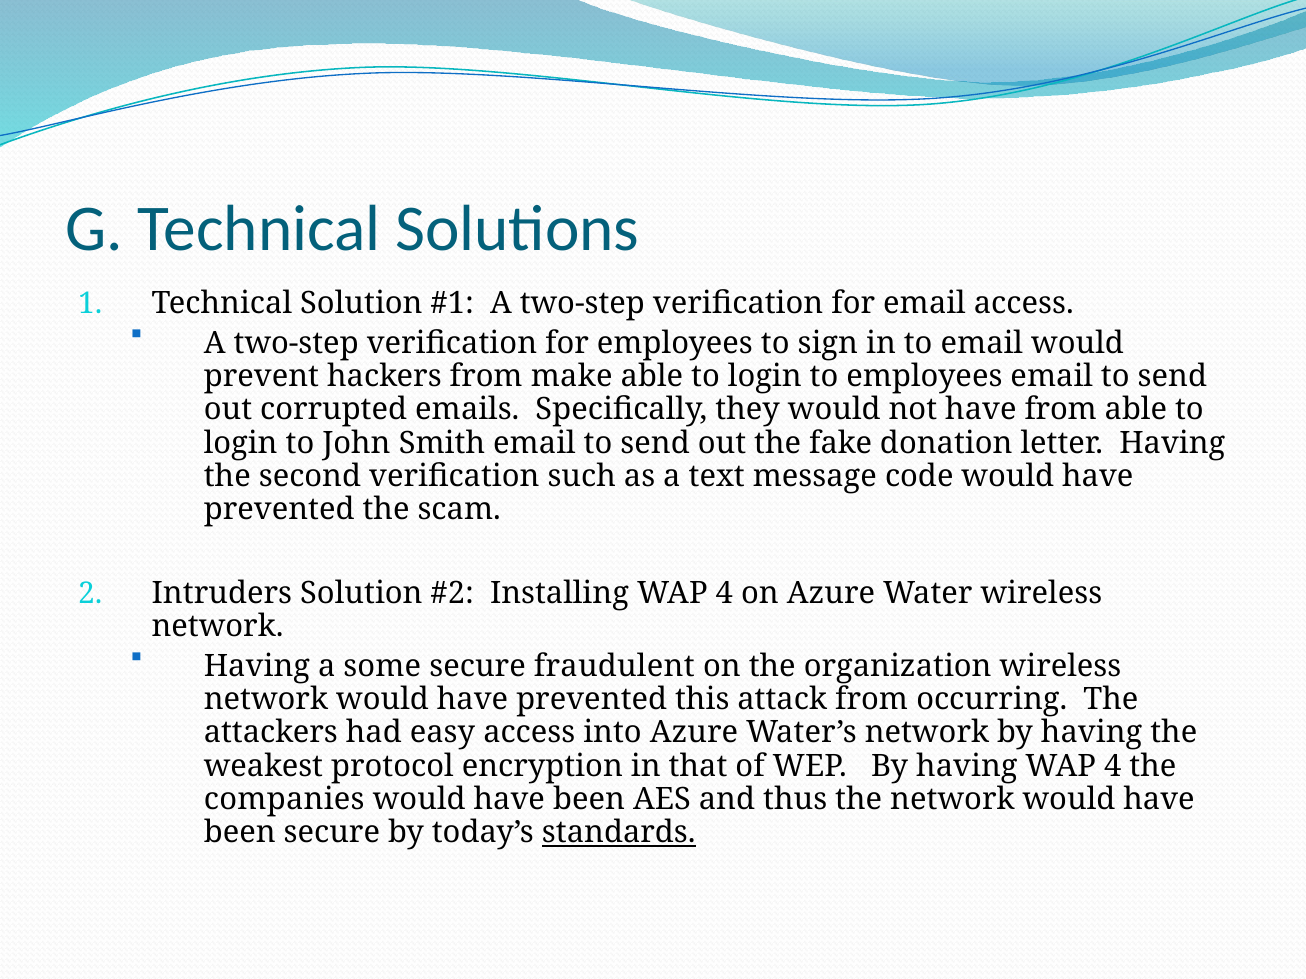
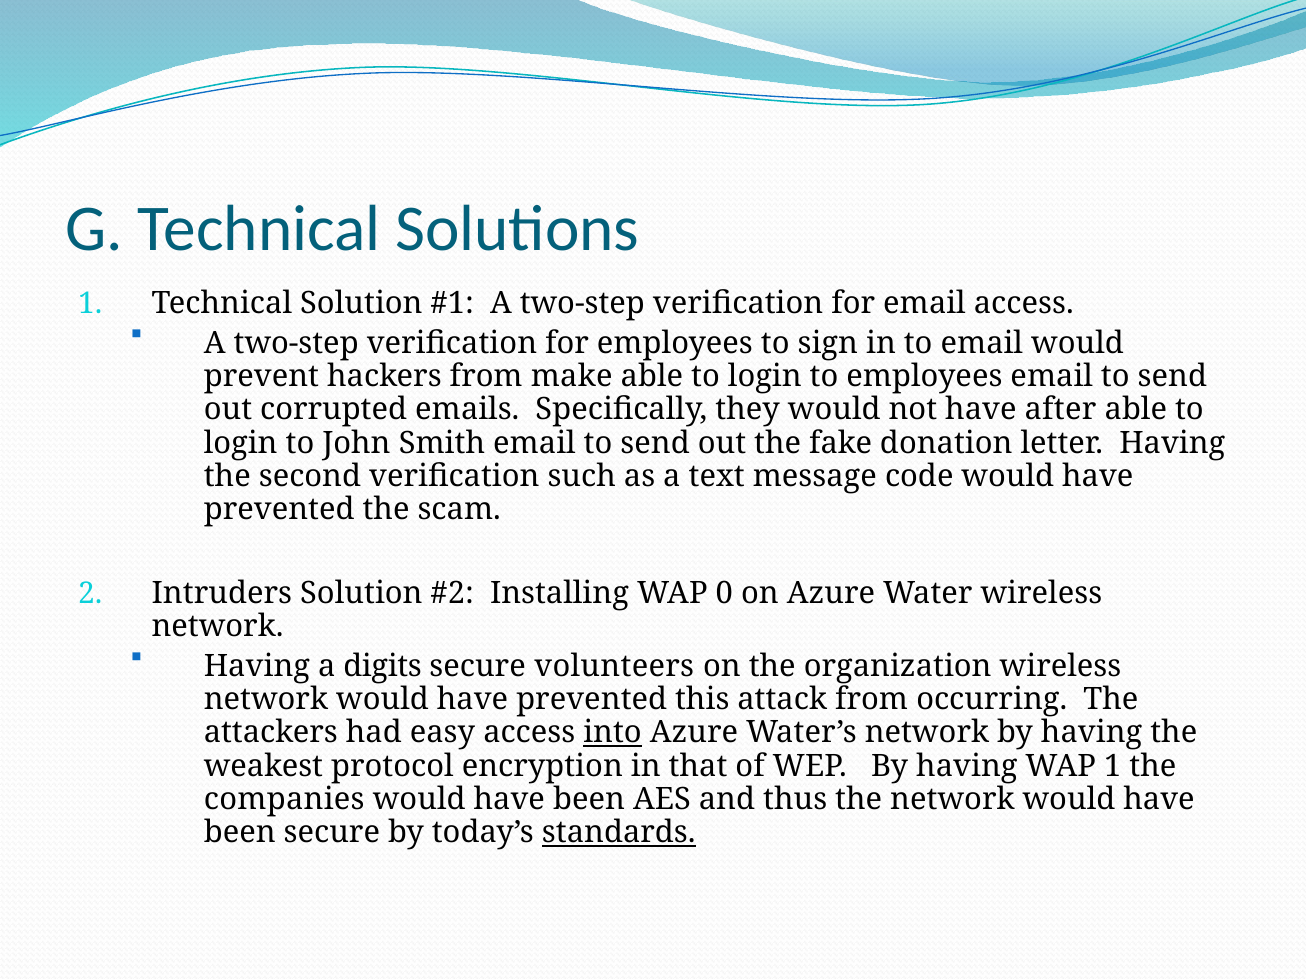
have from: from -> after (1060, 410)
Installing WAP 4: 4 -> 0 (724, 593)
some: some -> digits (383, 666)
fraudulent: fraudulent -> volunteers (614, 666)
into underline: none -> present (613, 733)
having WAP 4: 4 -> 1 (1113, 766)
